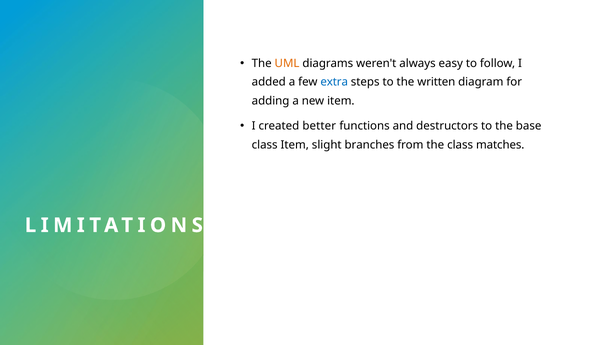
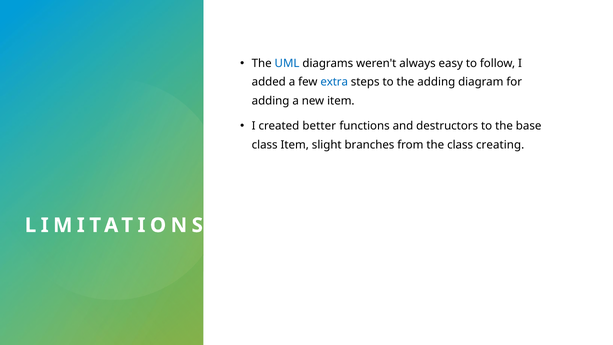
UML colour: orange -> blue (287, 63)
the written: written -> adding (436, 82)
matches: matches -> creating (500, 145)
